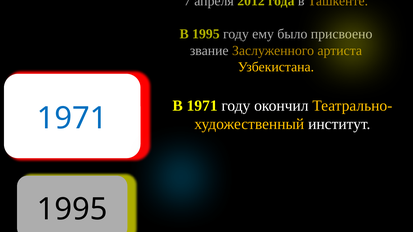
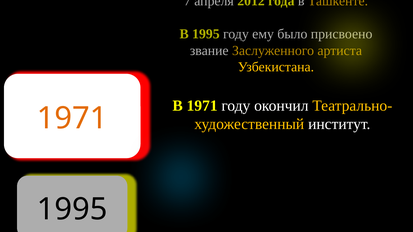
1971 colour: blue -> orange (72, 118)
